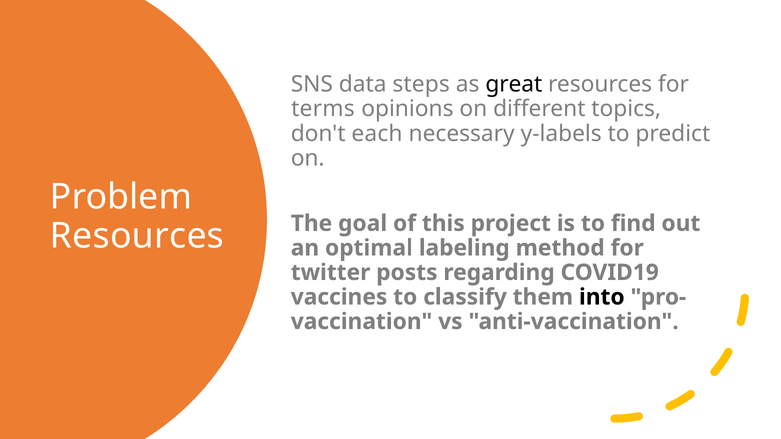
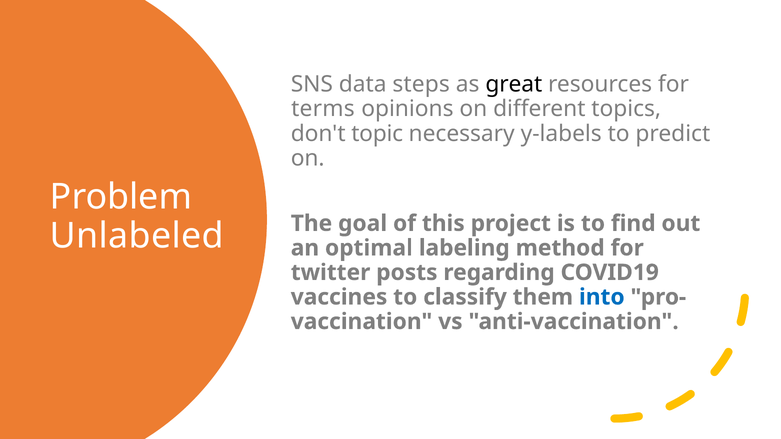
each: each -> topic (377, 134)
Resources: Resources -> Unlabeled (137, 236)
into colour: black -> blue (602, 297)
